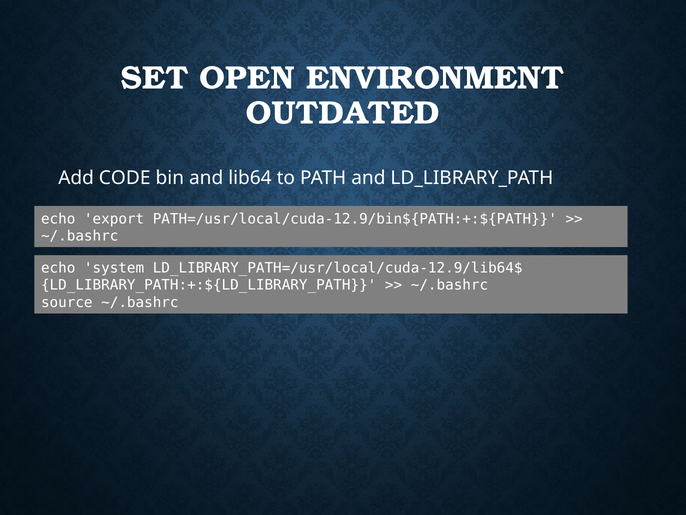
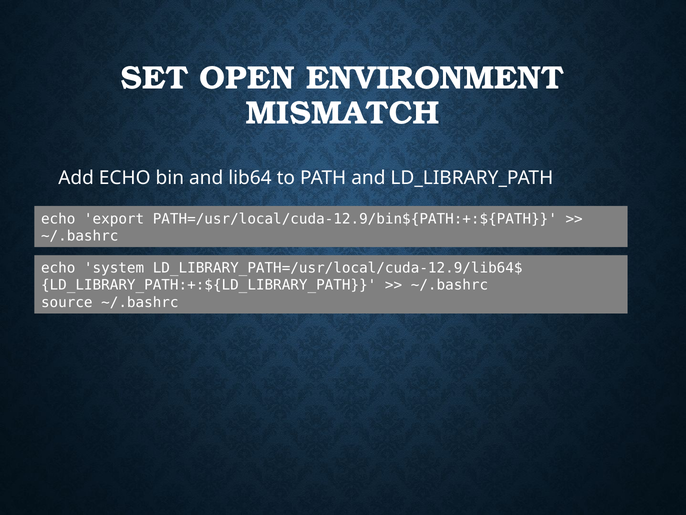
OUTDATED: OUTDATED -> MISMATCH (343, 113)
Add CODE: CODE -> ECHO (125, 178)
